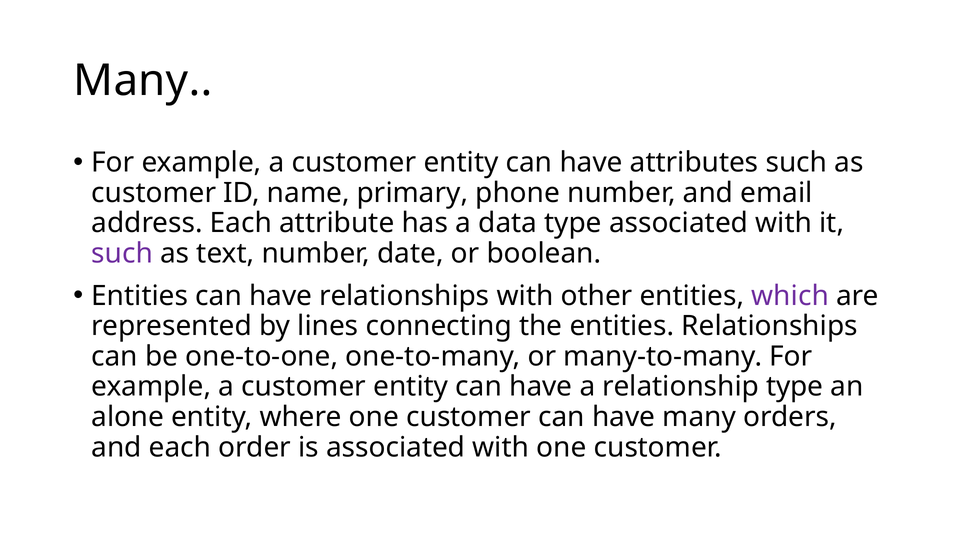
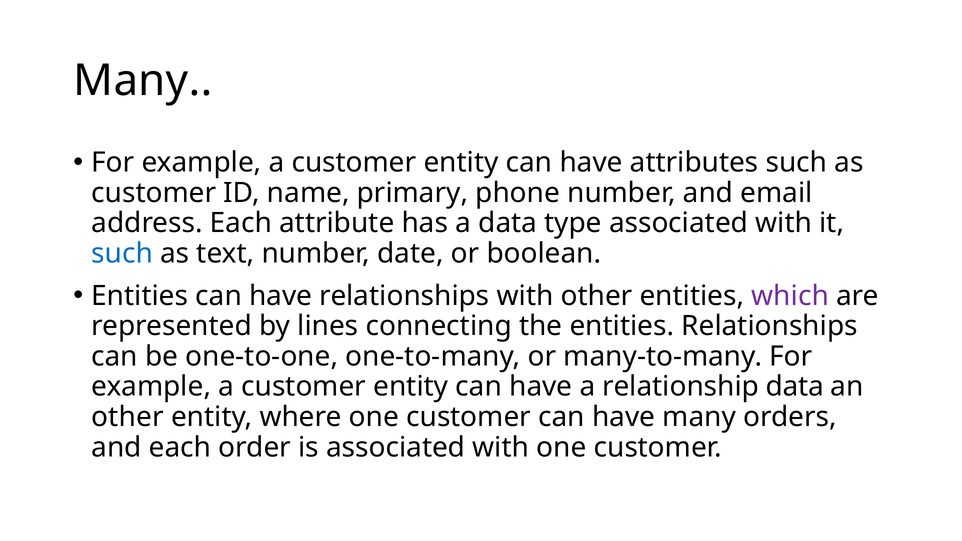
such colour: purple -> blue (122, 254)
relationship type: type -> data (795, 387)
alone: alone -> other (128, 417)
